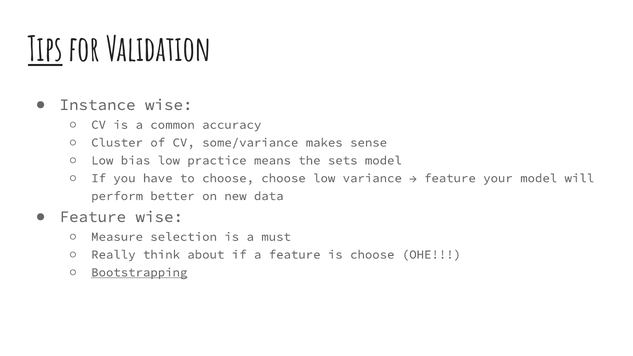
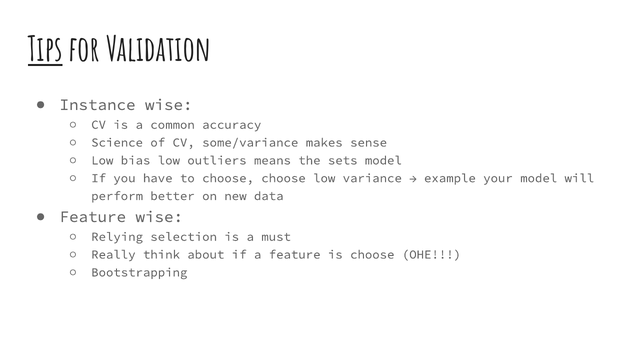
Cluster: Cluster -> Science (117, 143)
practice: practice -> outliers (217, 160)
feature: feature -> example (450, 178)
Measure: Measure -> Relying (117, 237)
Bootstrapping underline: present -> none (139, 272)
